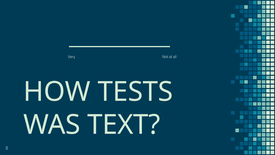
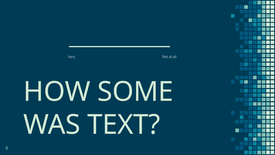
TESTS: TESTS -> SOME (135, 92)
